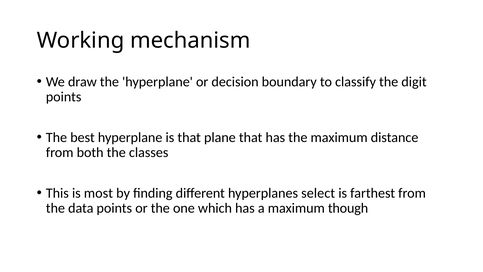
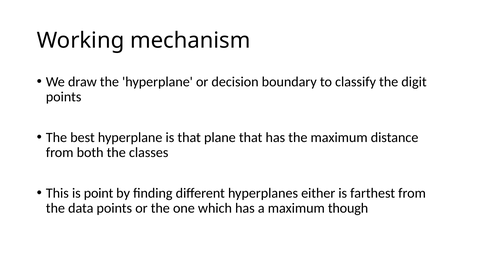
most: most -> point (99, 193)
select: select -> either (318, 193)
